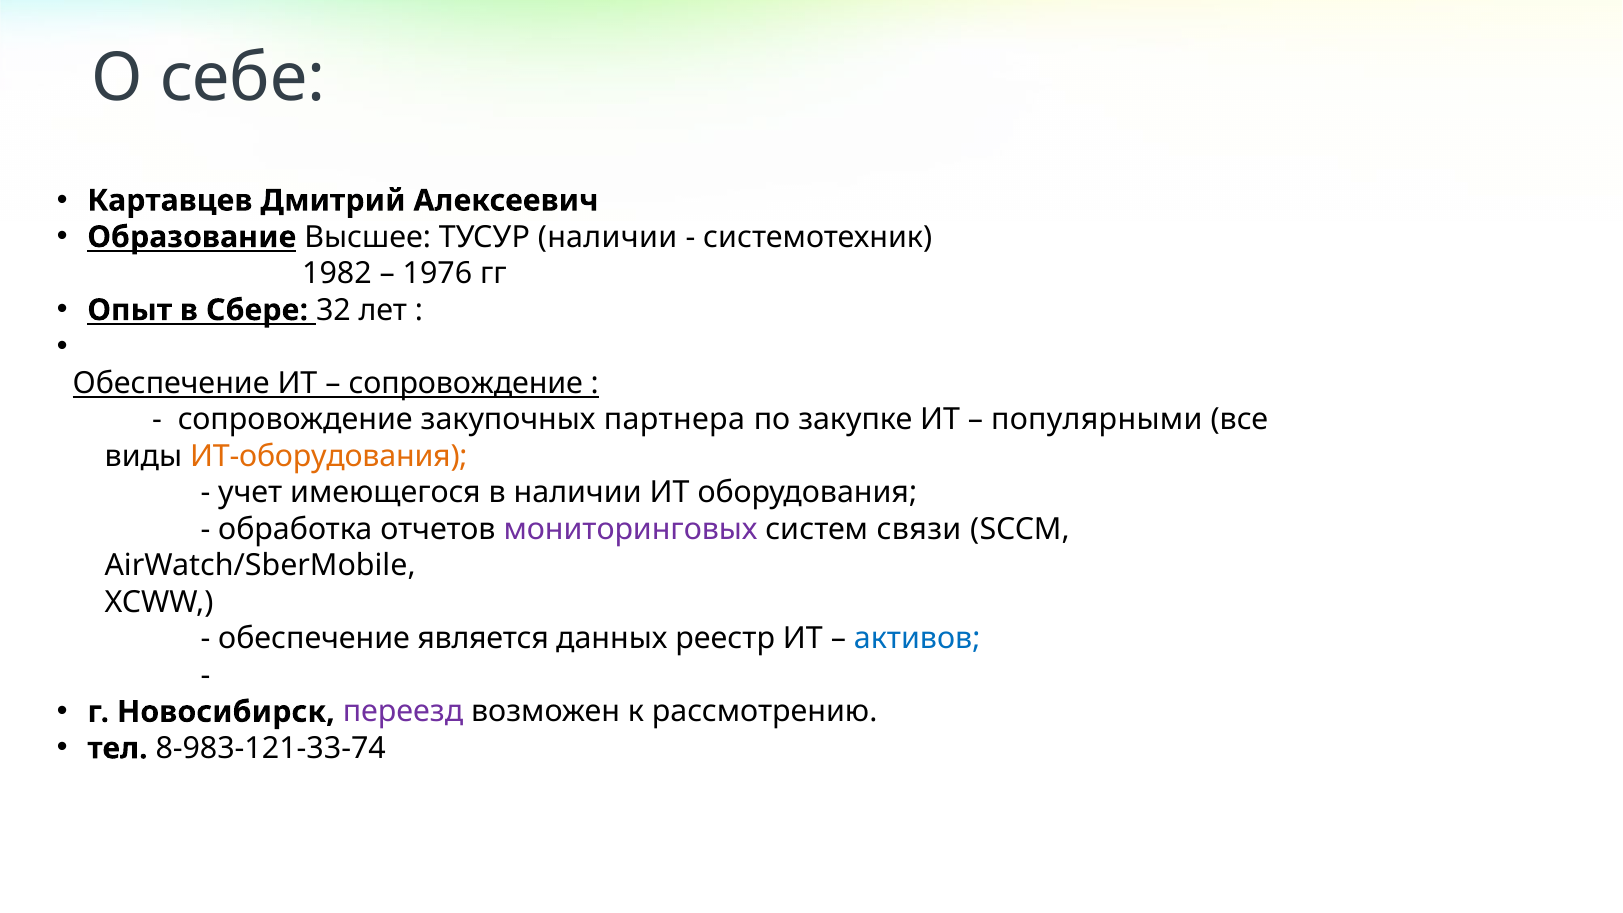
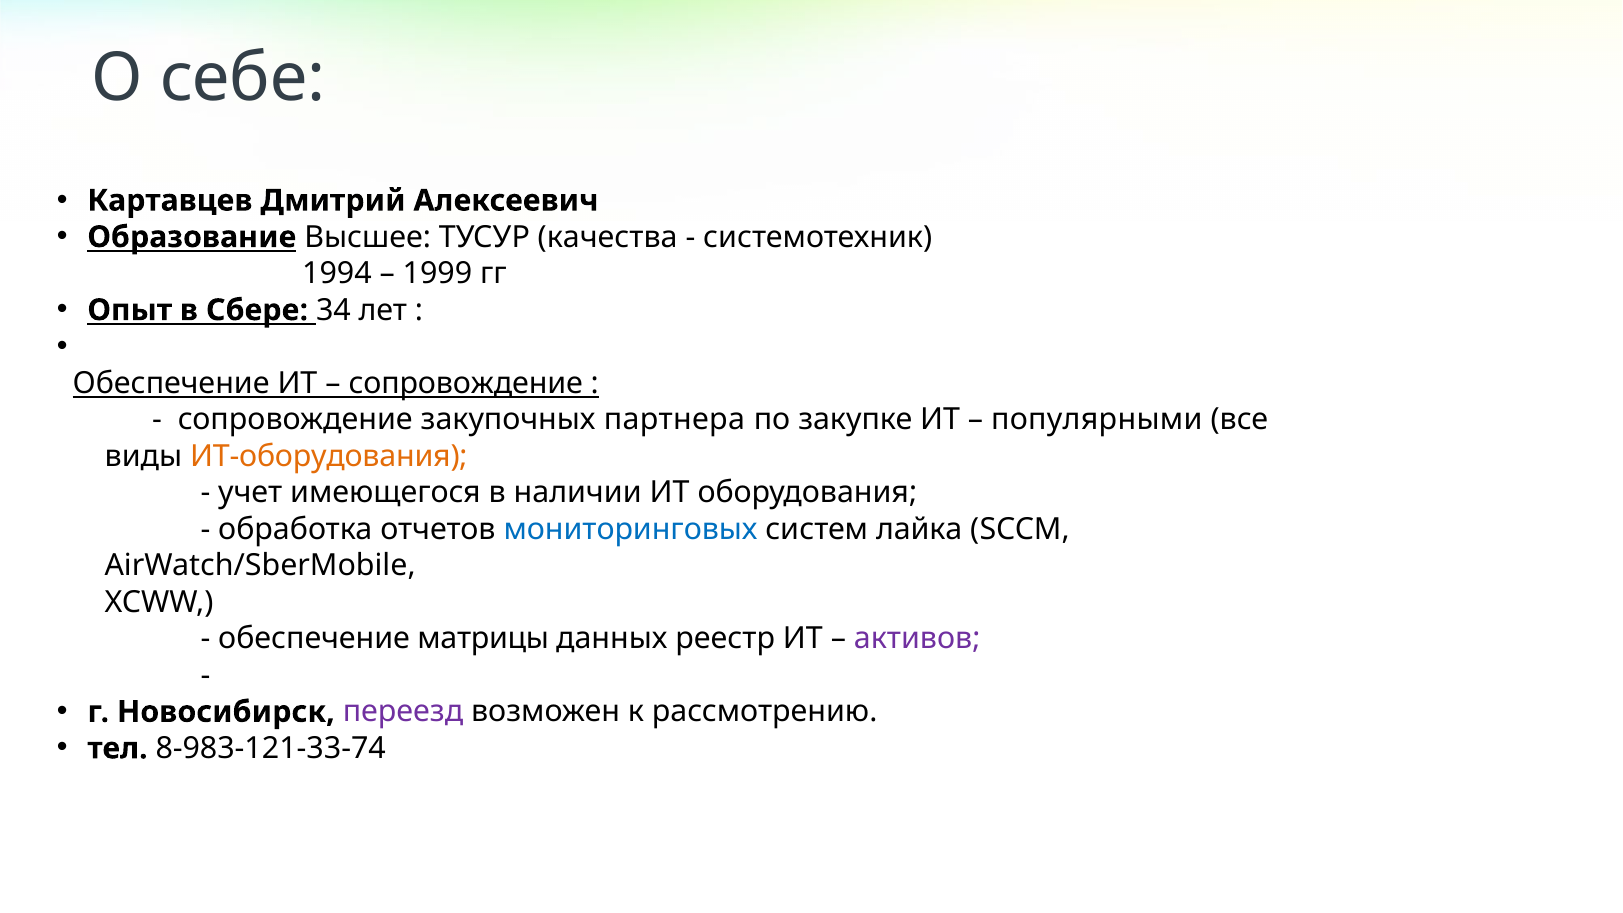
ТУСУР наличии: наличии -> качества (608, 237)
1982: 1982 -> 1994 (337, 274)
1976: 1976 -> 1999 (437, 274)
32: 32 -> 34 (333, 310)
мониторинговых colour: purple -> blue (631, 529)
связи: связи -> лайка (919, 529)
является: является -> матрицы (483, 639)
активов colour: blue -> purple (917, 639)
